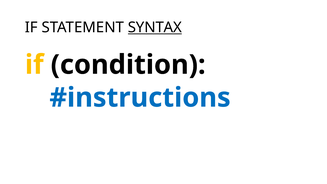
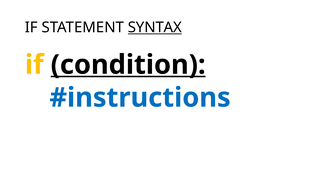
condition underline: none -> present (128, 65)
